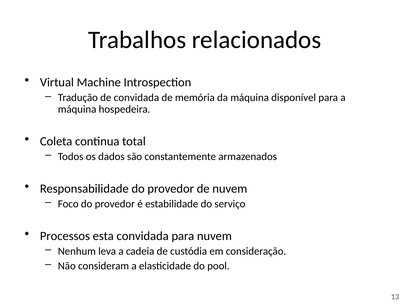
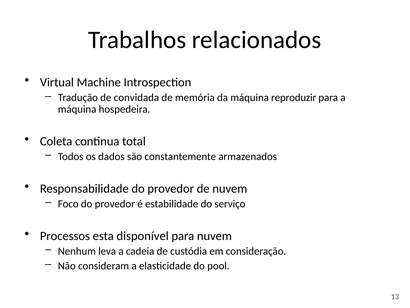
disponível: disponível -> reproduzir (294, 97)
esta convidada: convidada -> disponível (143, 236)
